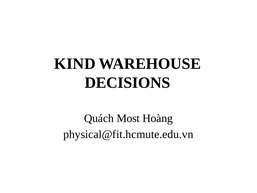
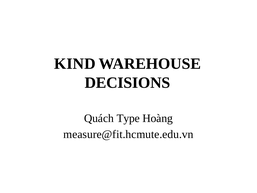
Most: Most -> Type (128, 118)
physical@fit.hcmute.edu.vn: physical@fit.hcmute.edu.vn -> measure@fit.hcmute.edu.vn (128, 134)
